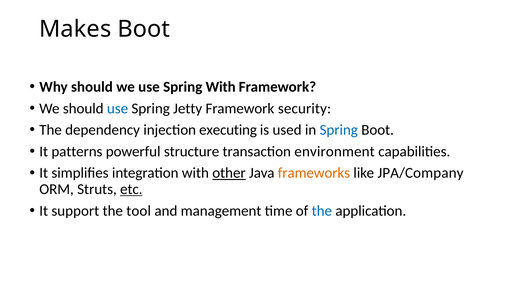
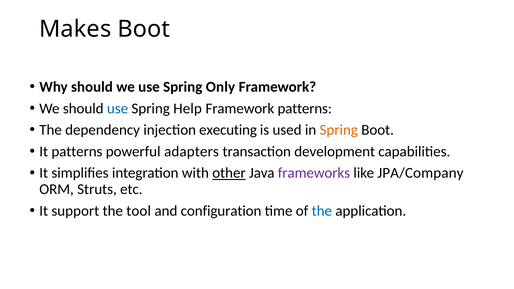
Spring With: With -> Only (220, 87)
Jetty: Jetty -> Help (188, 108)
Framework security: security -> patterns (305, 108)
Spring colour: blue -> orange (339, 130)
structure: structure -> adapters (191, 152)
environment: environment -> development (335, 152)
frameworks colour: orange -> purple (314, 173)
etc underline: present -> none (131, 189)
management: management -> configuration (221, 211)
